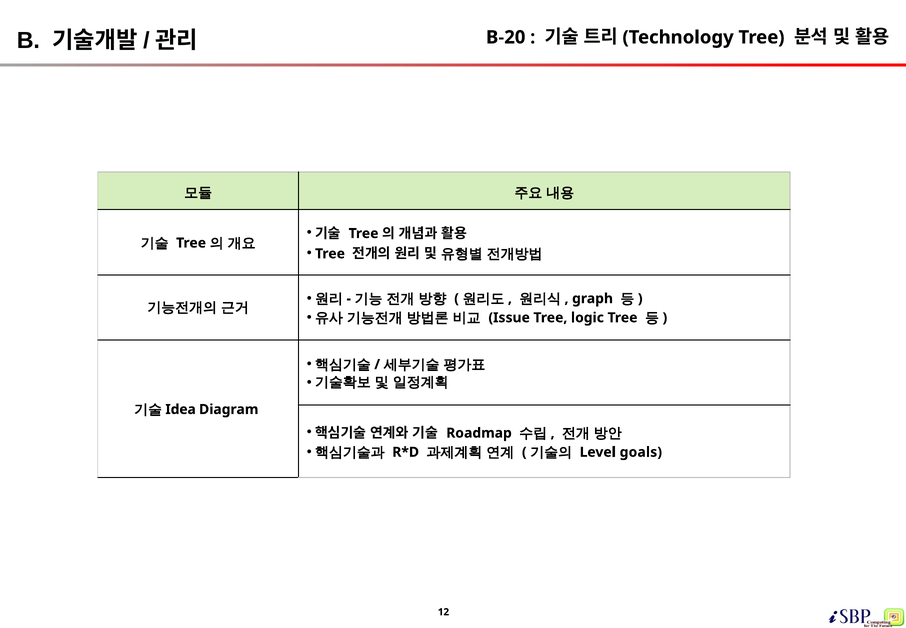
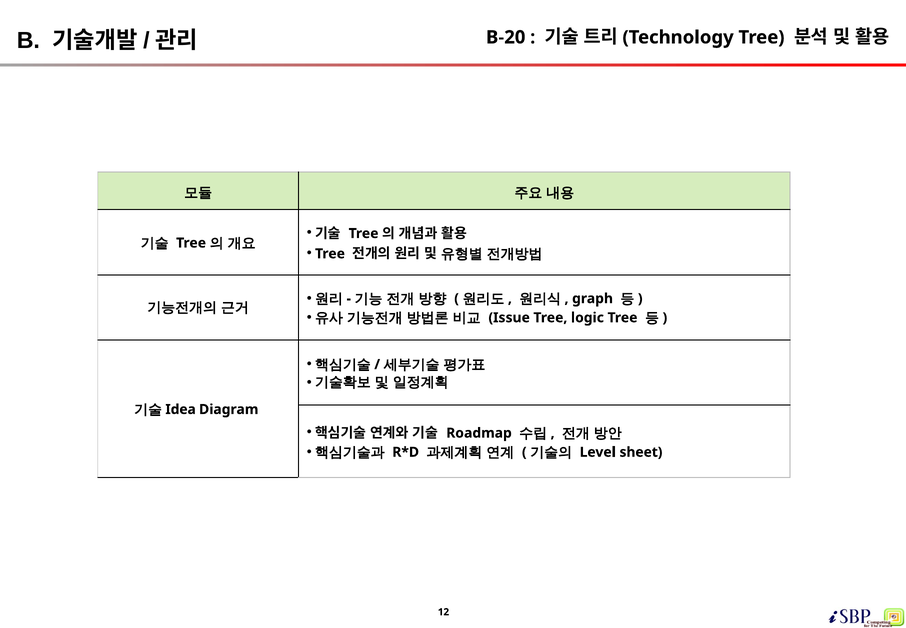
goals: goals -> sheet (641, 452)
